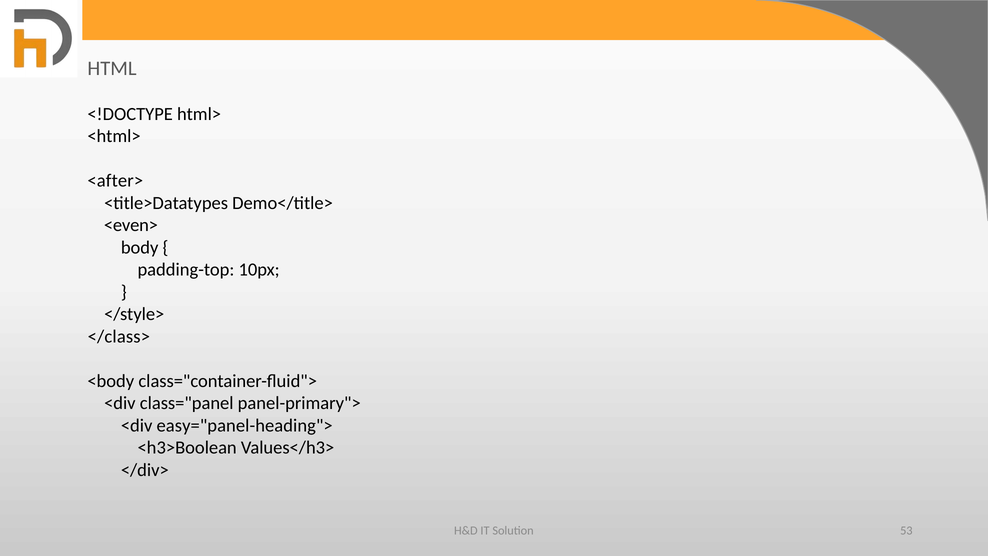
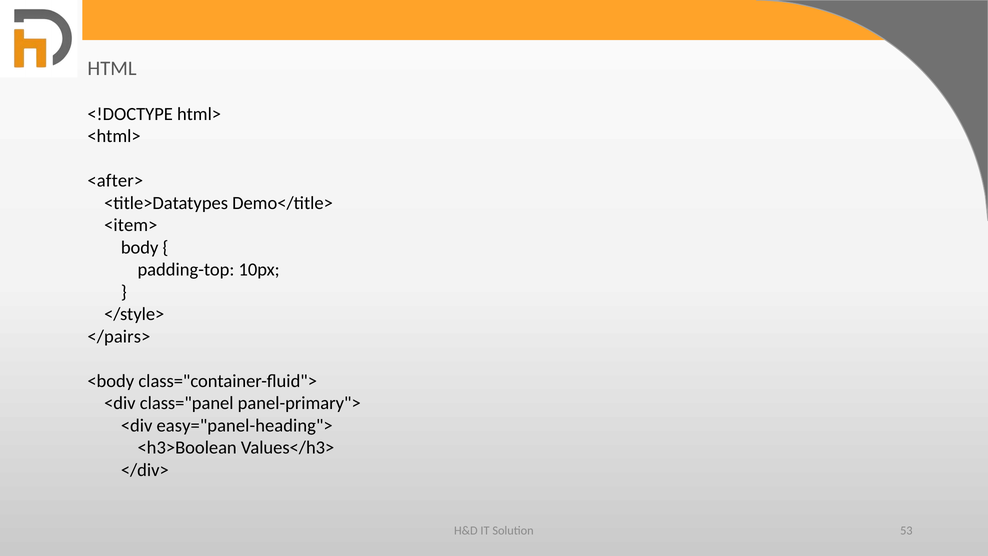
<even>: <even> -> <item> (131, 225)
</class>: </class> -> </pairs> (119, 336)
